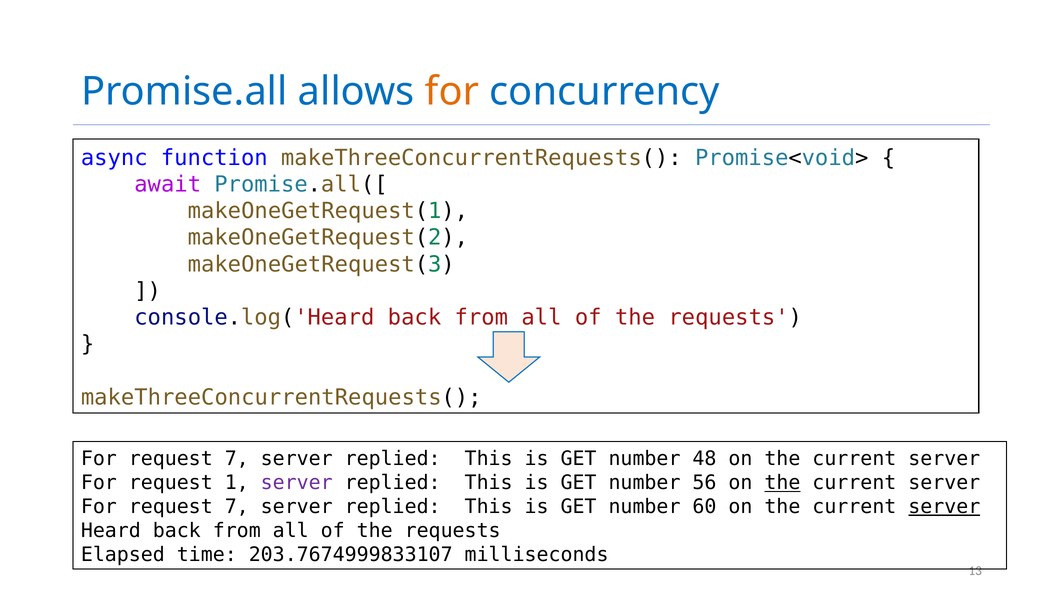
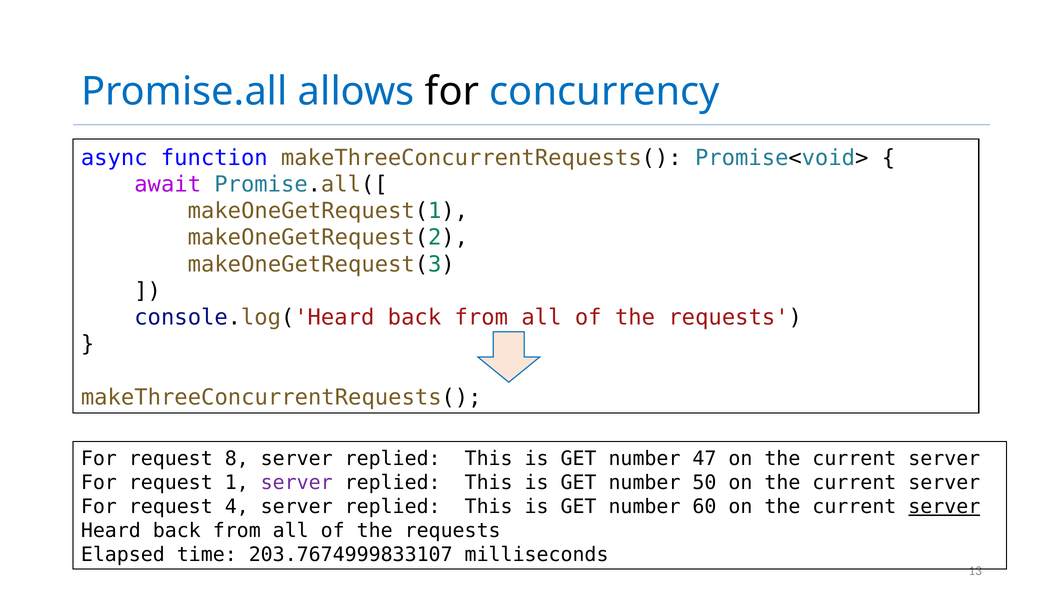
for colour: orange -> black (452, 91)
7: 7 -> 8 (237, 459)
48: 48 -> 47 (704, 459)
56: 56 -> 50 (704, 483)
the underline: present -> none (782, 483)
7: 7 -> 4 (237, 507)
